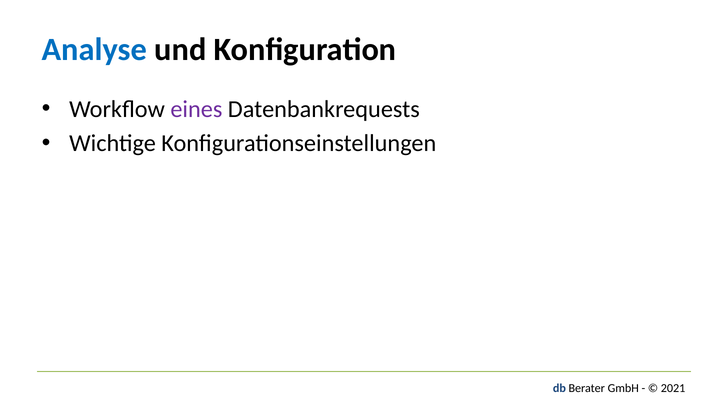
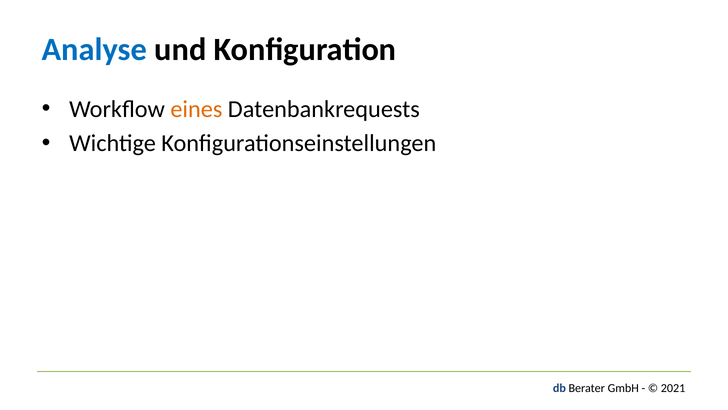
eines colour: purple -> orange (196, 109)
